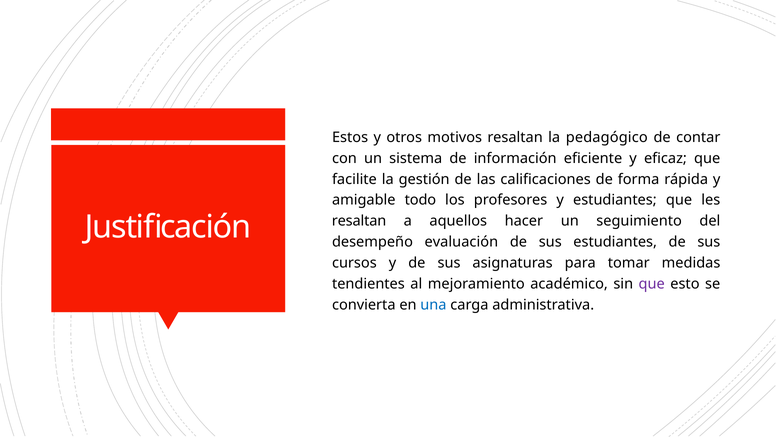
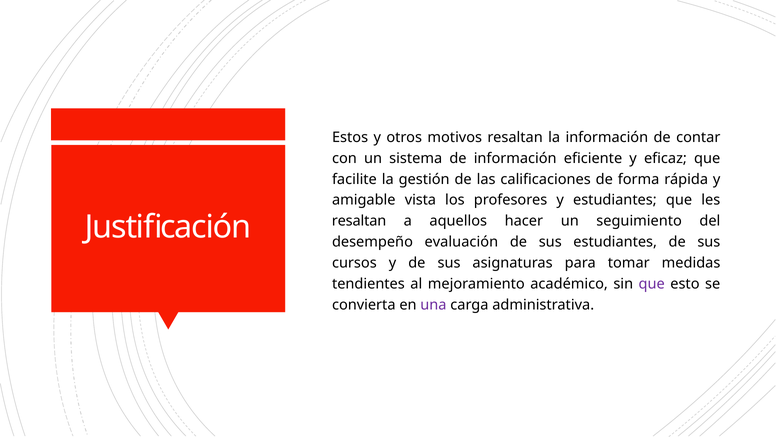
la pedagógico: pedagógico -> información (607, 137)
todo: todo -> vista (420, 200)
una colour: blue -> purple (433, 305)
